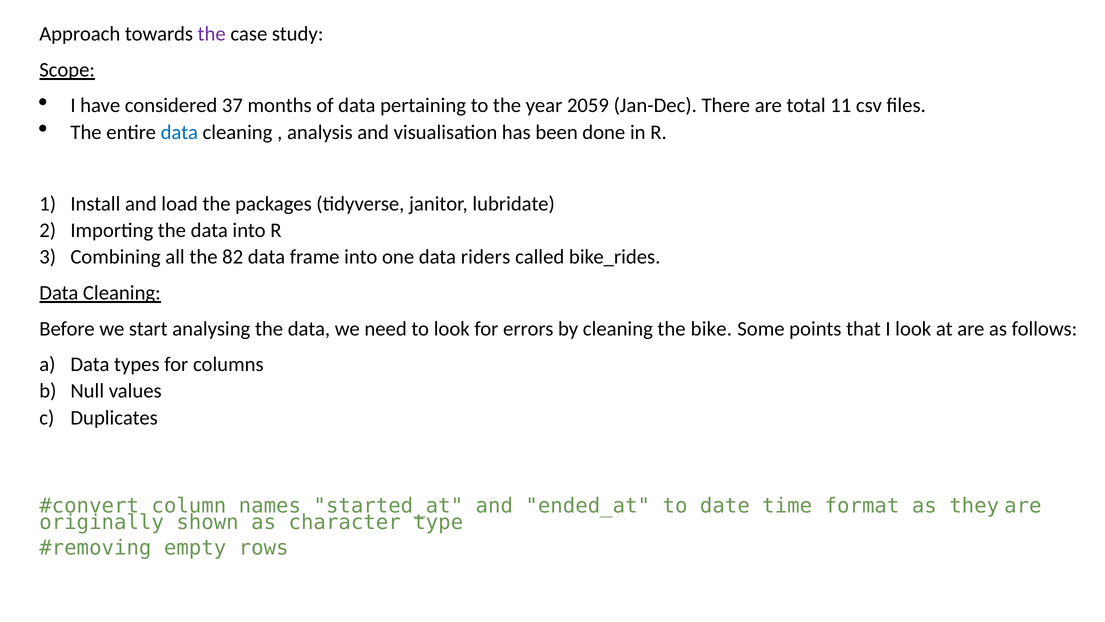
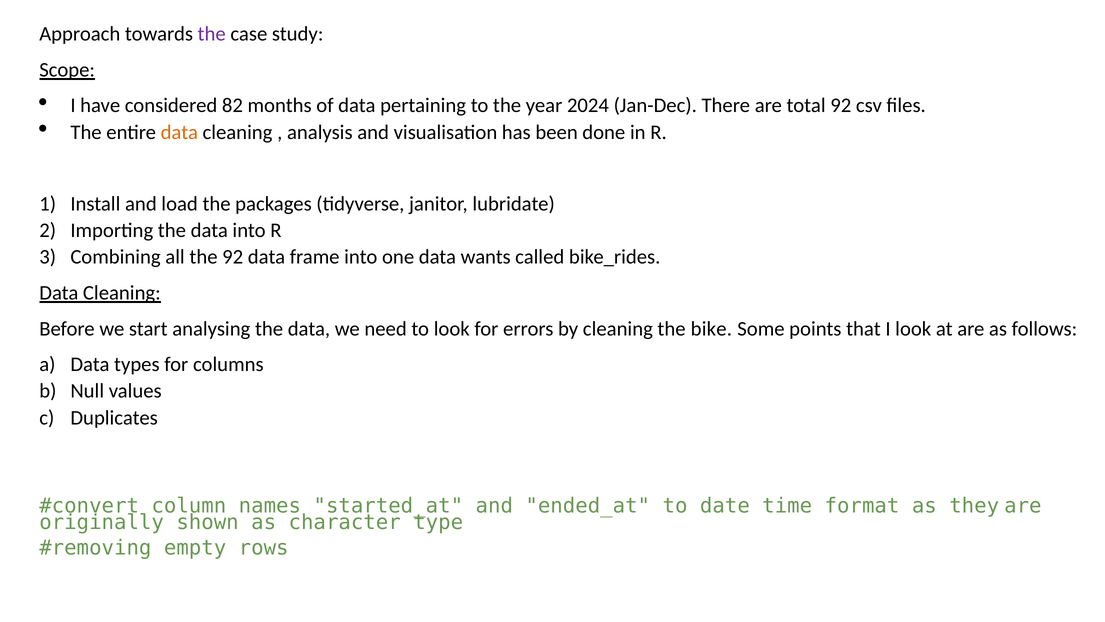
37: 37 -> 82 (232, 106)
2059: 2059 -> 2024 (588, 106)
total 11: 11 -> 92 (841, 106)
data colour: blue -> orange (179, 132)
the 82: 82 -> 92 (233, 257)
riders: riders -> wants (486, 257)
